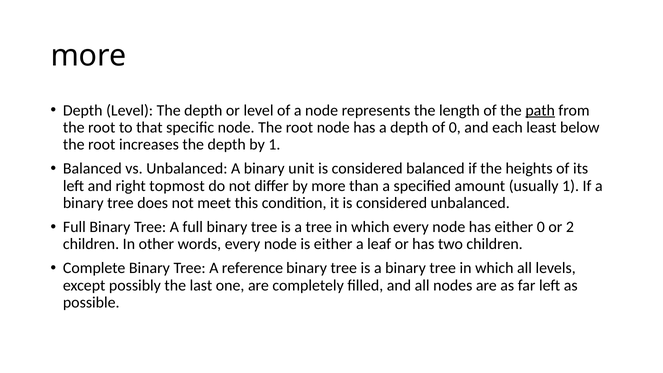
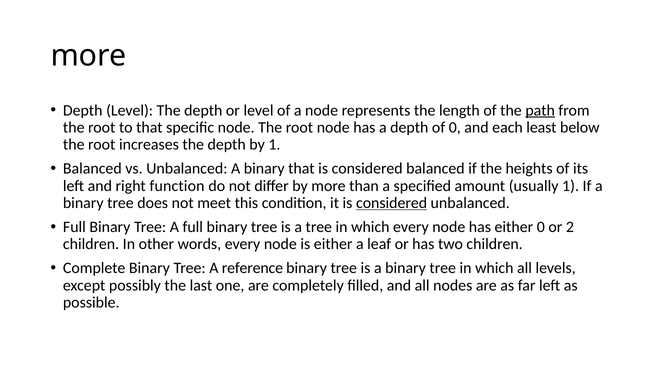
binary unit: unit -> that (301, 169)
topmost: topmost -> function (177, 186)
considered underline: none -> present (392, 203)
